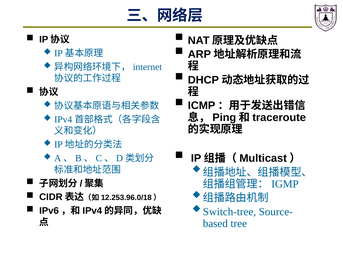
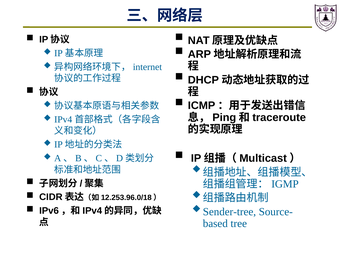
Switch-tree: Switch-tree -> Sender-tree (229, 212)
